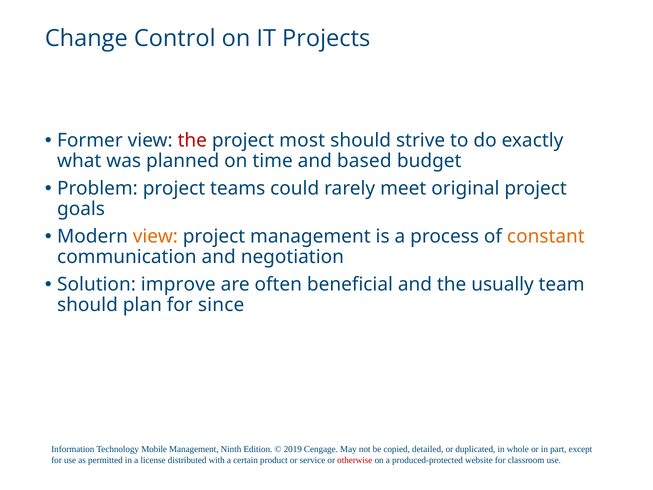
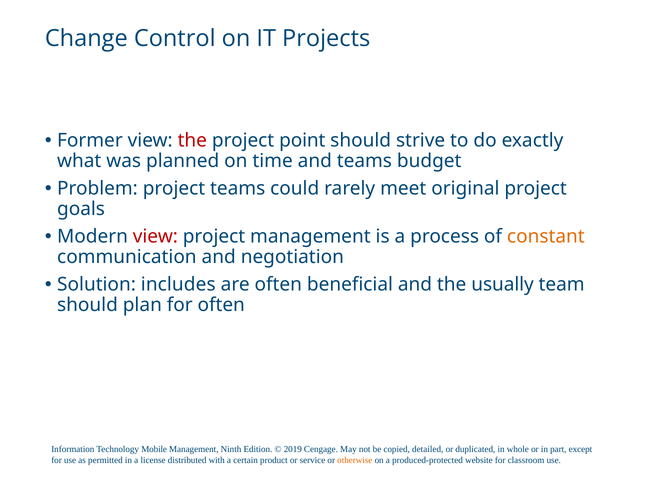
most: most -> point (302, 141)
and based: based -> teams (364, 161)
view colour: orange -> red (155, 236)
improve: improve -> includes (178, 284)
for since: since -> often (221, 305)
otherwise colour: red -> orange (355, 460)
